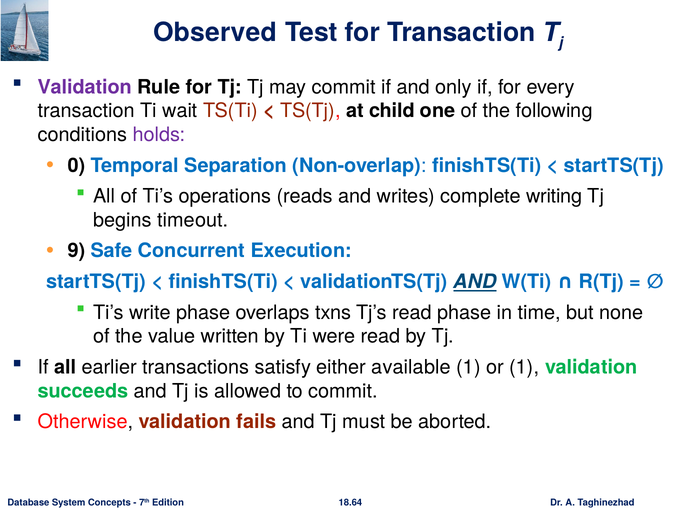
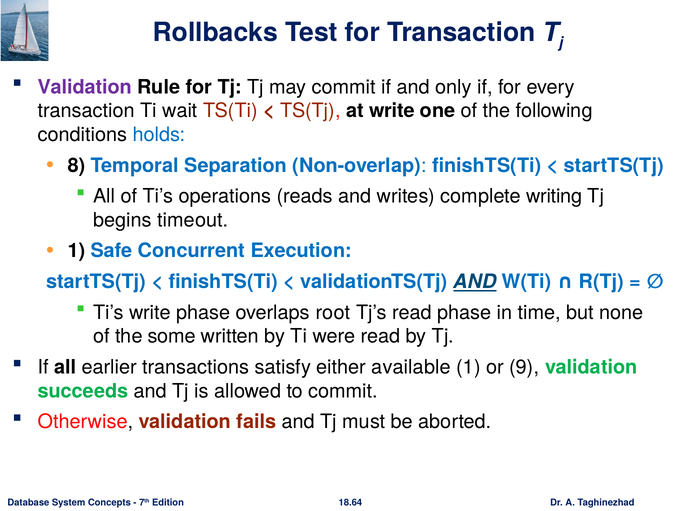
Observed: Observed -> Rollbacks (215, 32)
at child: child -> write (392, 111)
holds colour: purple -> blue (159, 135)
0: 0 -> 8 (76, 165)
9: 9 -> 1 (76, 251)
txns: txns -> root (333, 312)
value: value -> some (172, 336)
or 1: 1 -> 9 (524, 367)
